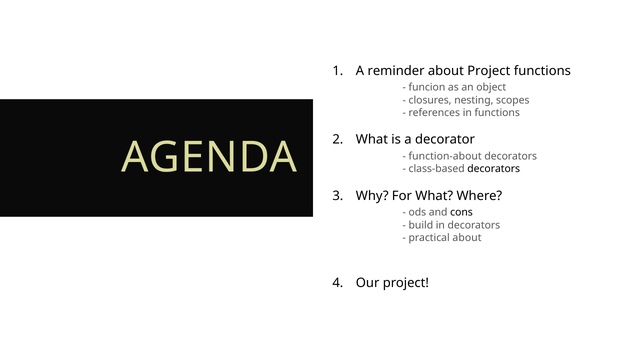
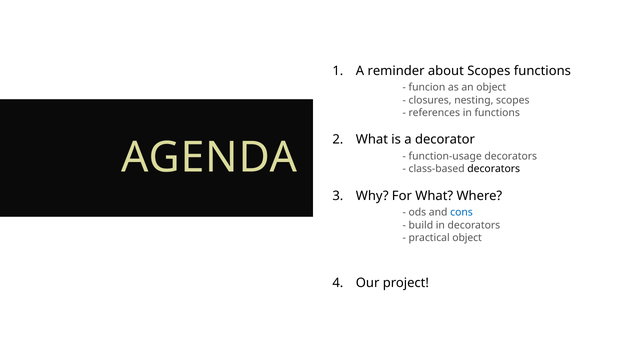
about Project: Project -> Scopes (489, 71)
function-about: function-about -> function-usage (445, 156)
cons colour: black -> blue (462, 212)
practical about: about -> object (467, 238)
